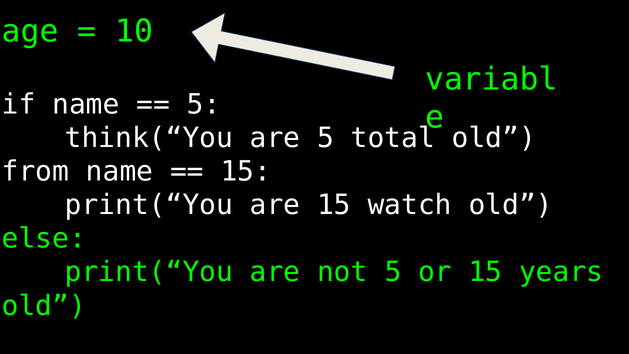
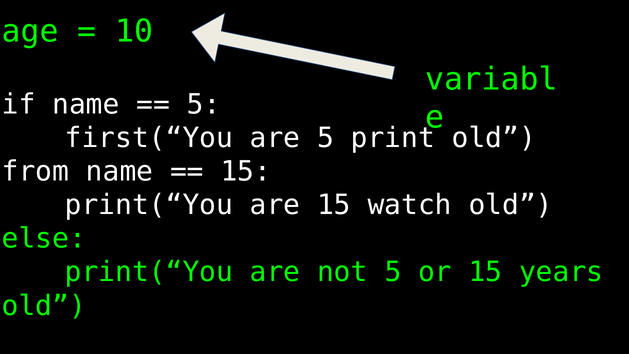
think(“You: think(“You -> first(“You (149, 138)
total: total -> print (393, 138)
